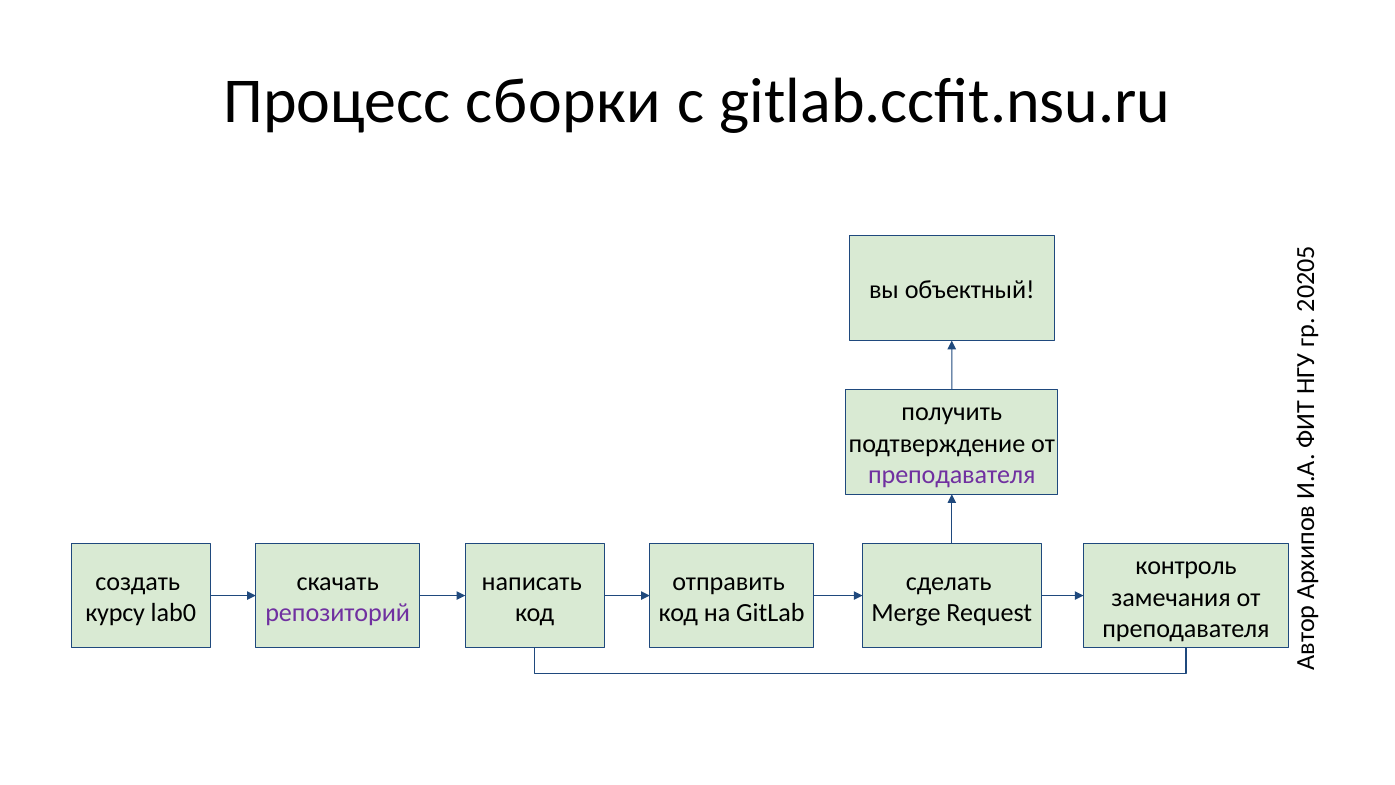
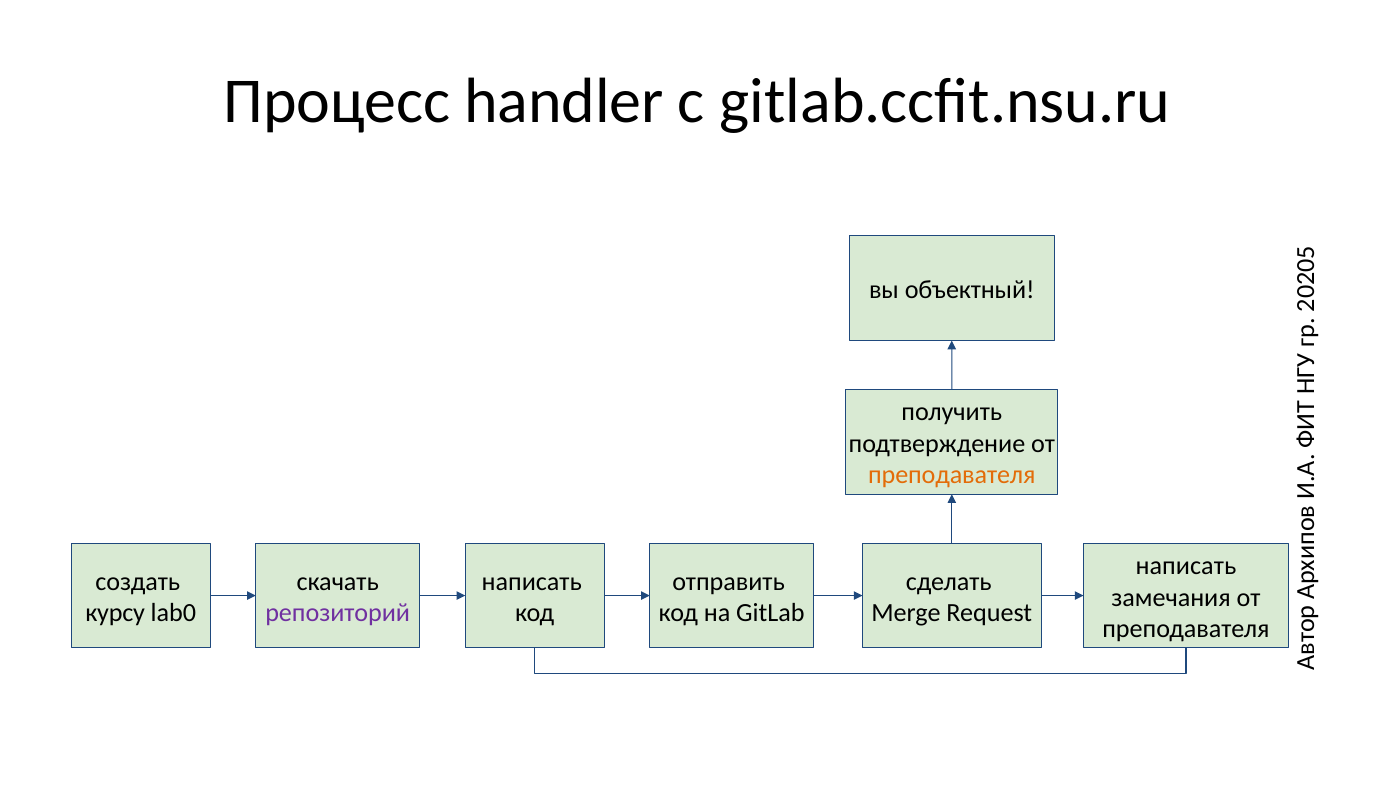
сборки: сборки -> handler (564, 101)
преподавателя colour: purple -> orange (952, 475)
контроль: контроль -> написать (1186, 566)
